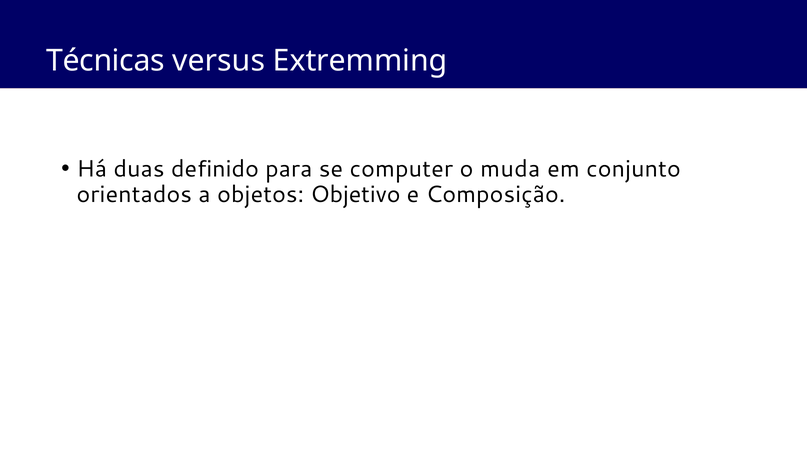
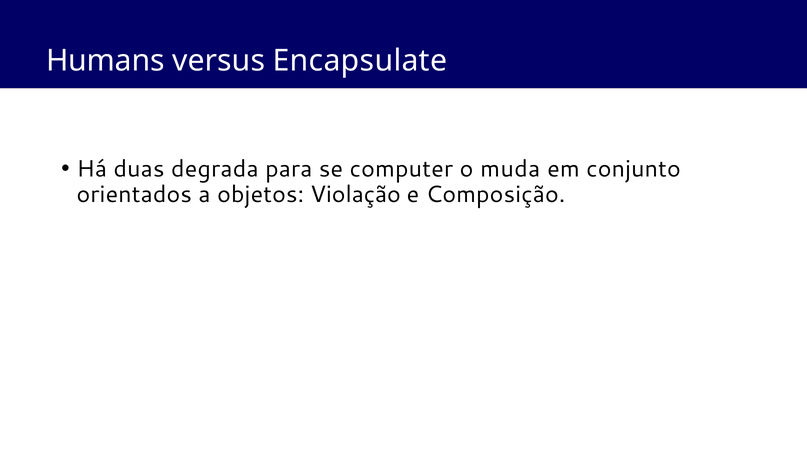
Técnicas: Técnicas -> Humans (105, 61)
Extremming: Extremming -> Encapsulate (360, 61)
definido: definido -> degrada (215, 169)
Objetivo: Objetivo -> Violação (356, 194)
